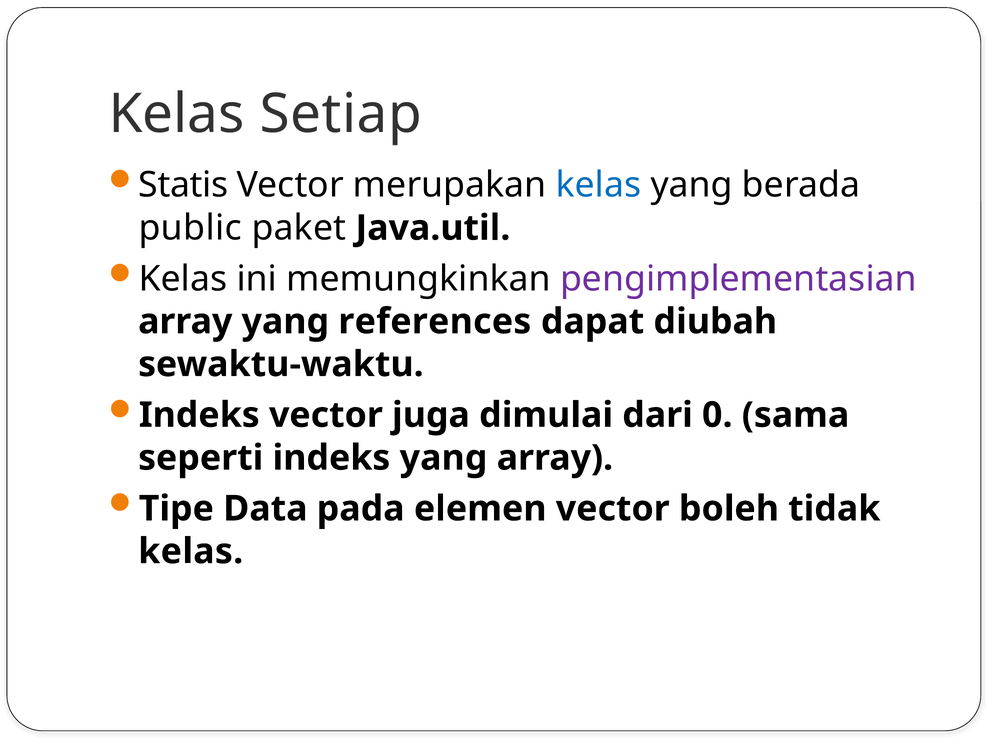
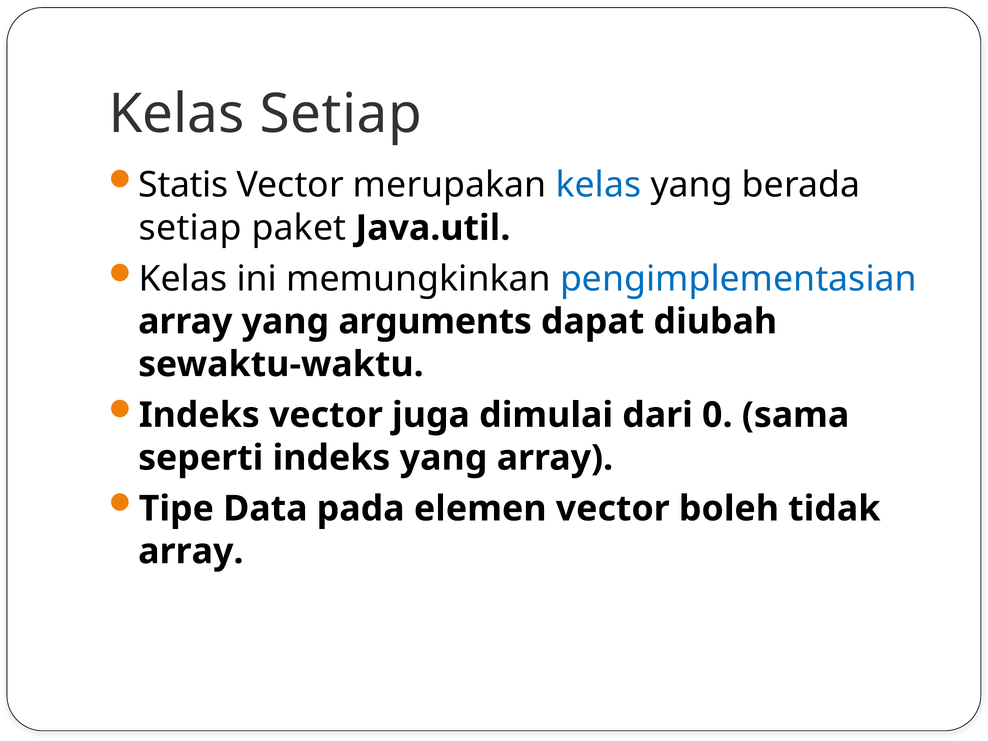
public: public -> setiap (190, 228)
pengimplementasian colour: purple -> blue (738, 279)
references: references -> arguments (435, 322)
kelas: kelas -> array (191, 551)
